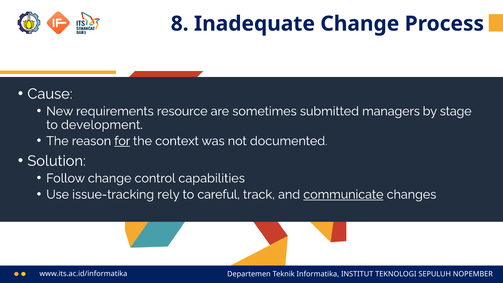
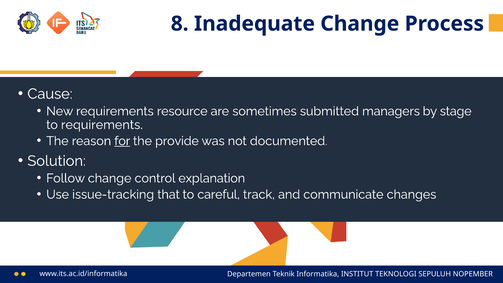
to development: development -> requirements (102, 125)
context: context -> provide (177, 141)
capabilities: capabilities -> explanation (212, 178)
rely: rely -> that (169, 194)
communicate underline: present -> none (343, 194)
